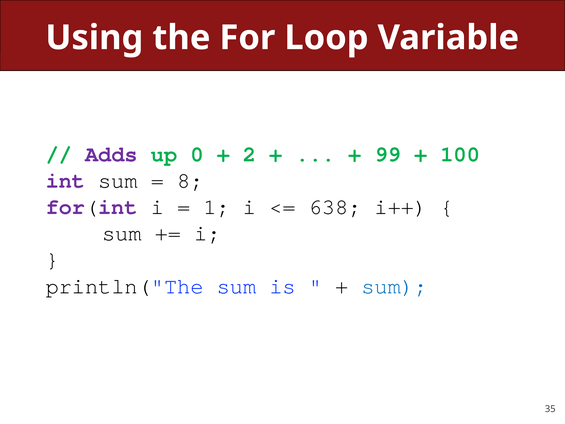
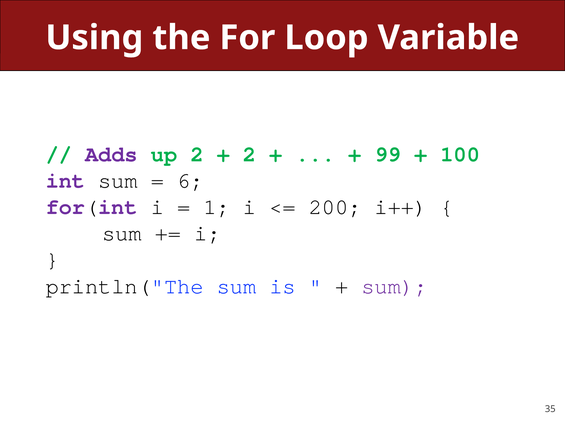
up 0: 0 -> 2 (197, 154)
8: 8 -> 6 (190, 180)
638: 638 -> 200 (335, 207)
sum colour: blue -> purple (394, 286)
